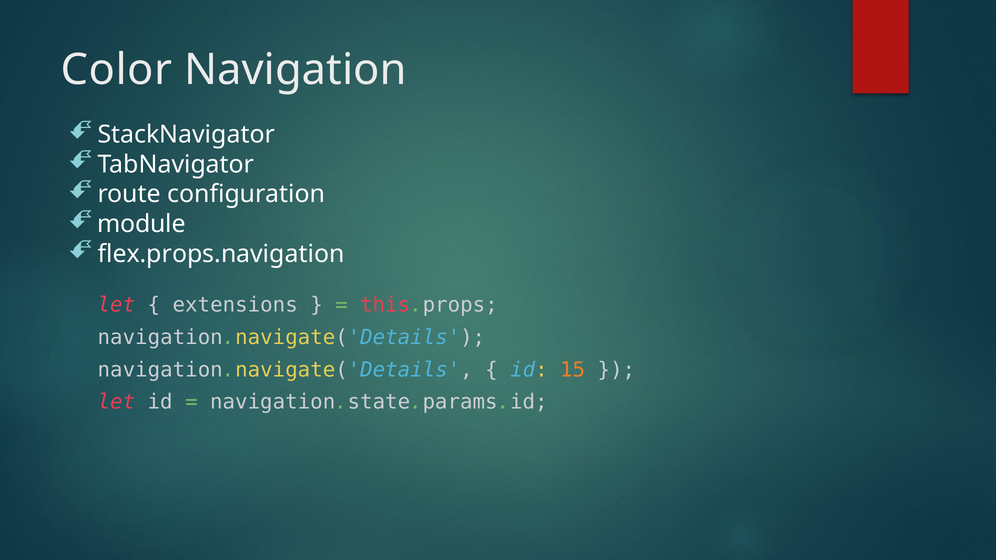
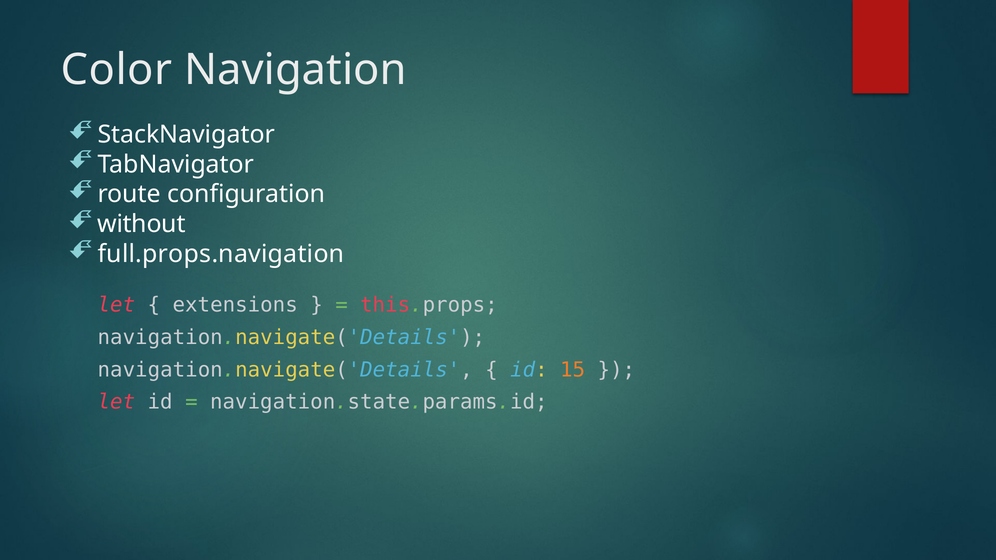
module: module -> without (141, 224)
flex.props.navigation: flex.props.navigation -> full.props.navigation (221, 254)
